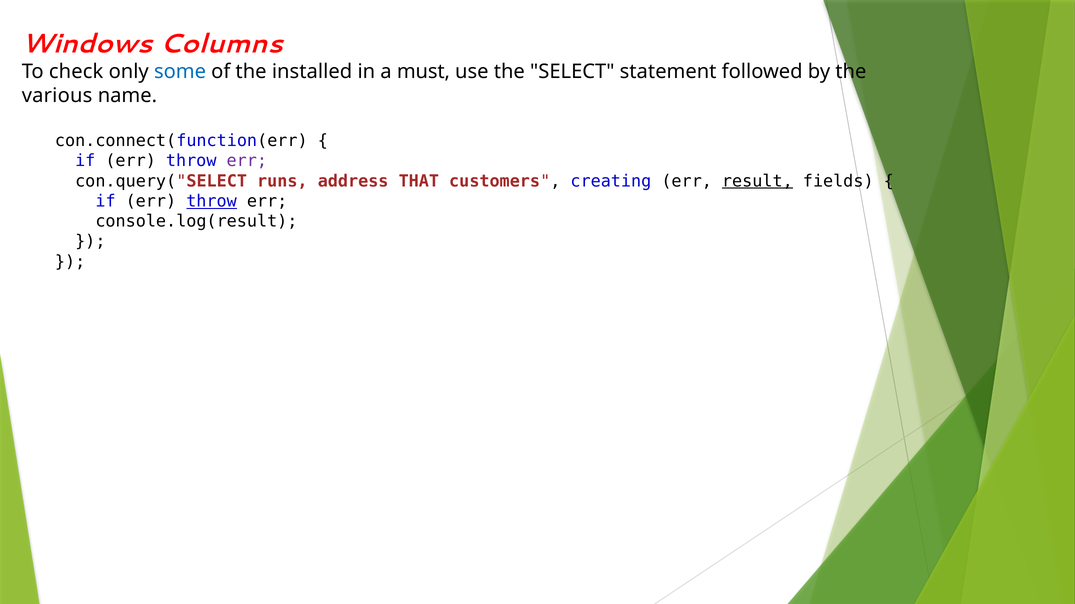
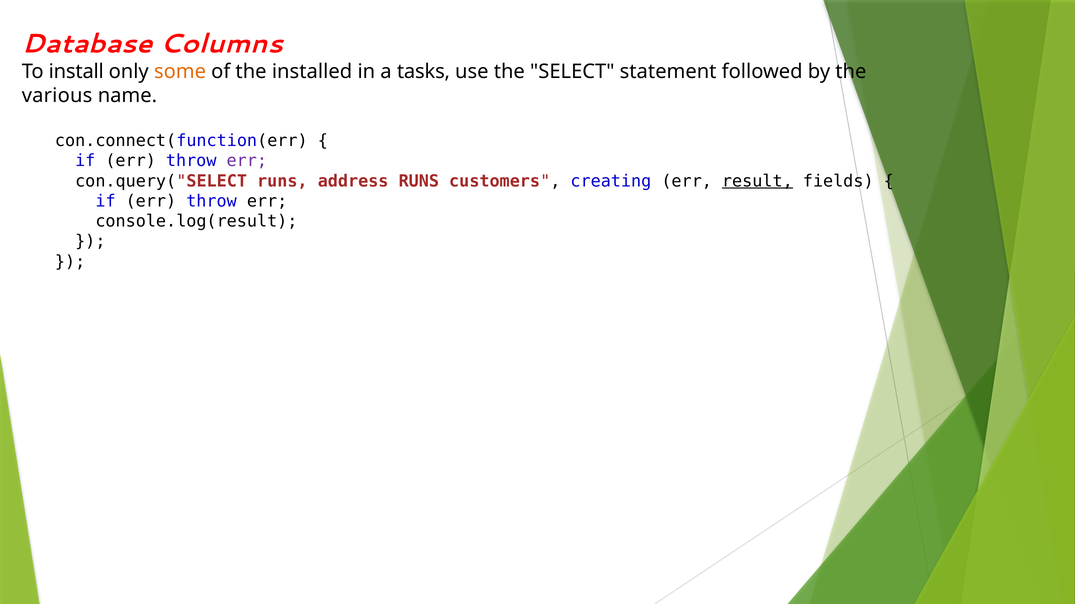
Windows: Windows -> Database (87, 44)
check: check -> install (76, 72)
some colour: blue -> orange (180, 72)
must: must -> tasks (423, 72)
address THAT: THAT -> RUNS (419, 181)
throw underline: present -> none (212, 201)
